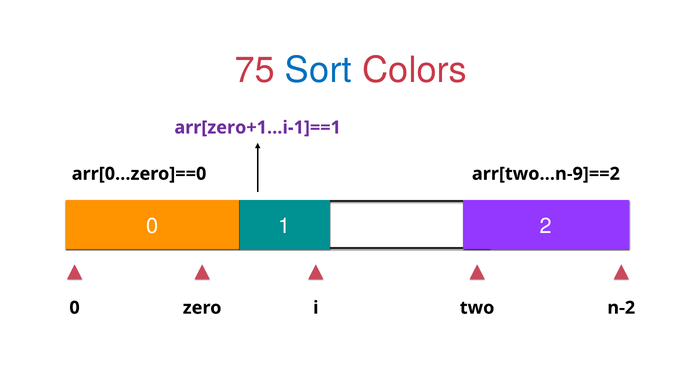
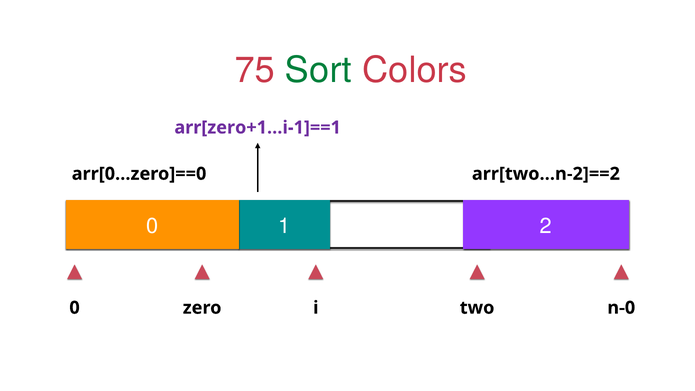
Sort colour: blue -> green (318, 70)
arr[two…n-9]==2: arr[two…n-9]==2 -> arr[two…n-2]==2 (546, 174)
n-2: n-2 -> n-0 (621, 308)
